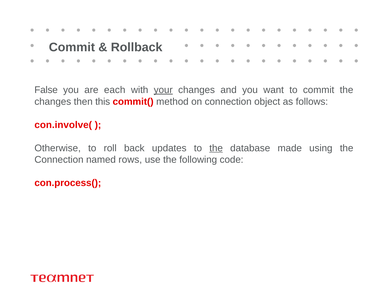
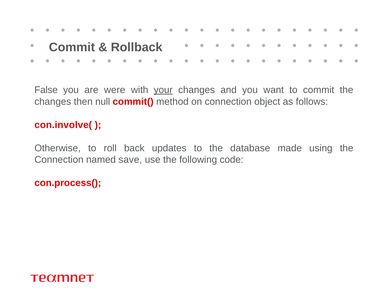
each: each -> were (115, 90)
this: this -> null (103, 102)
the underline: present -> none (216, 148)
rows: rows -> save (130, 160)
